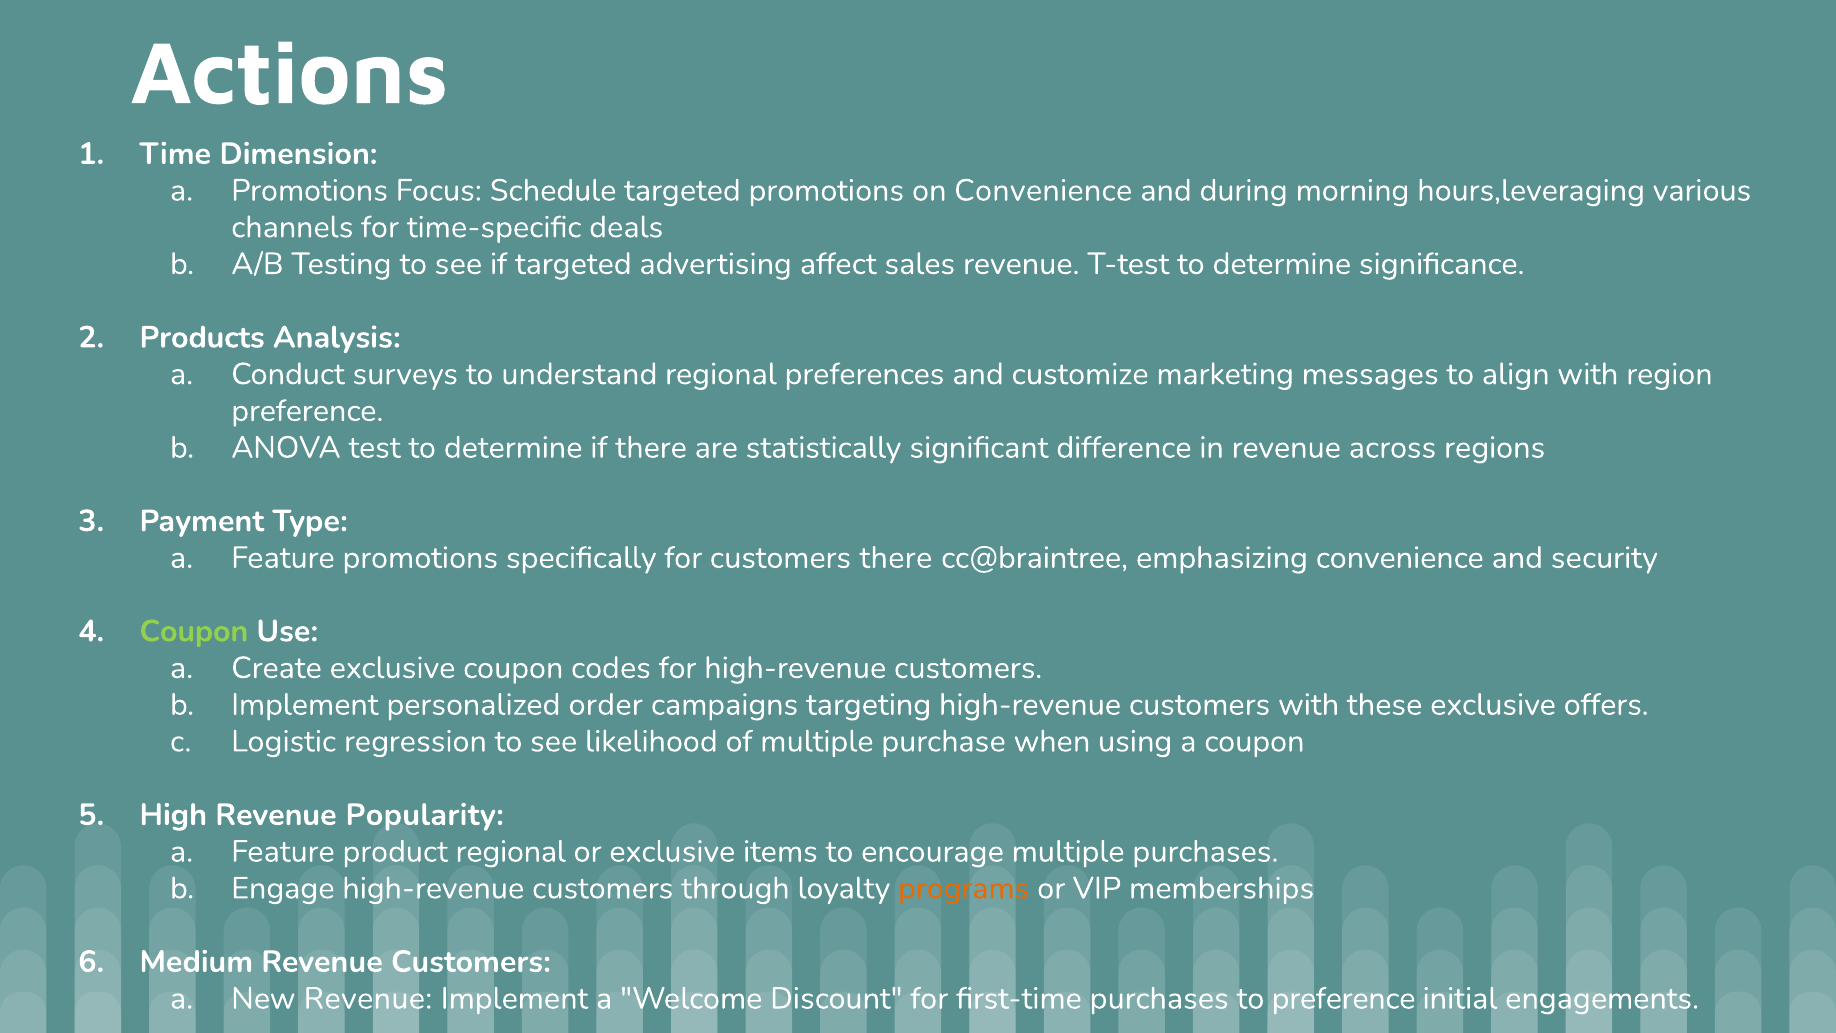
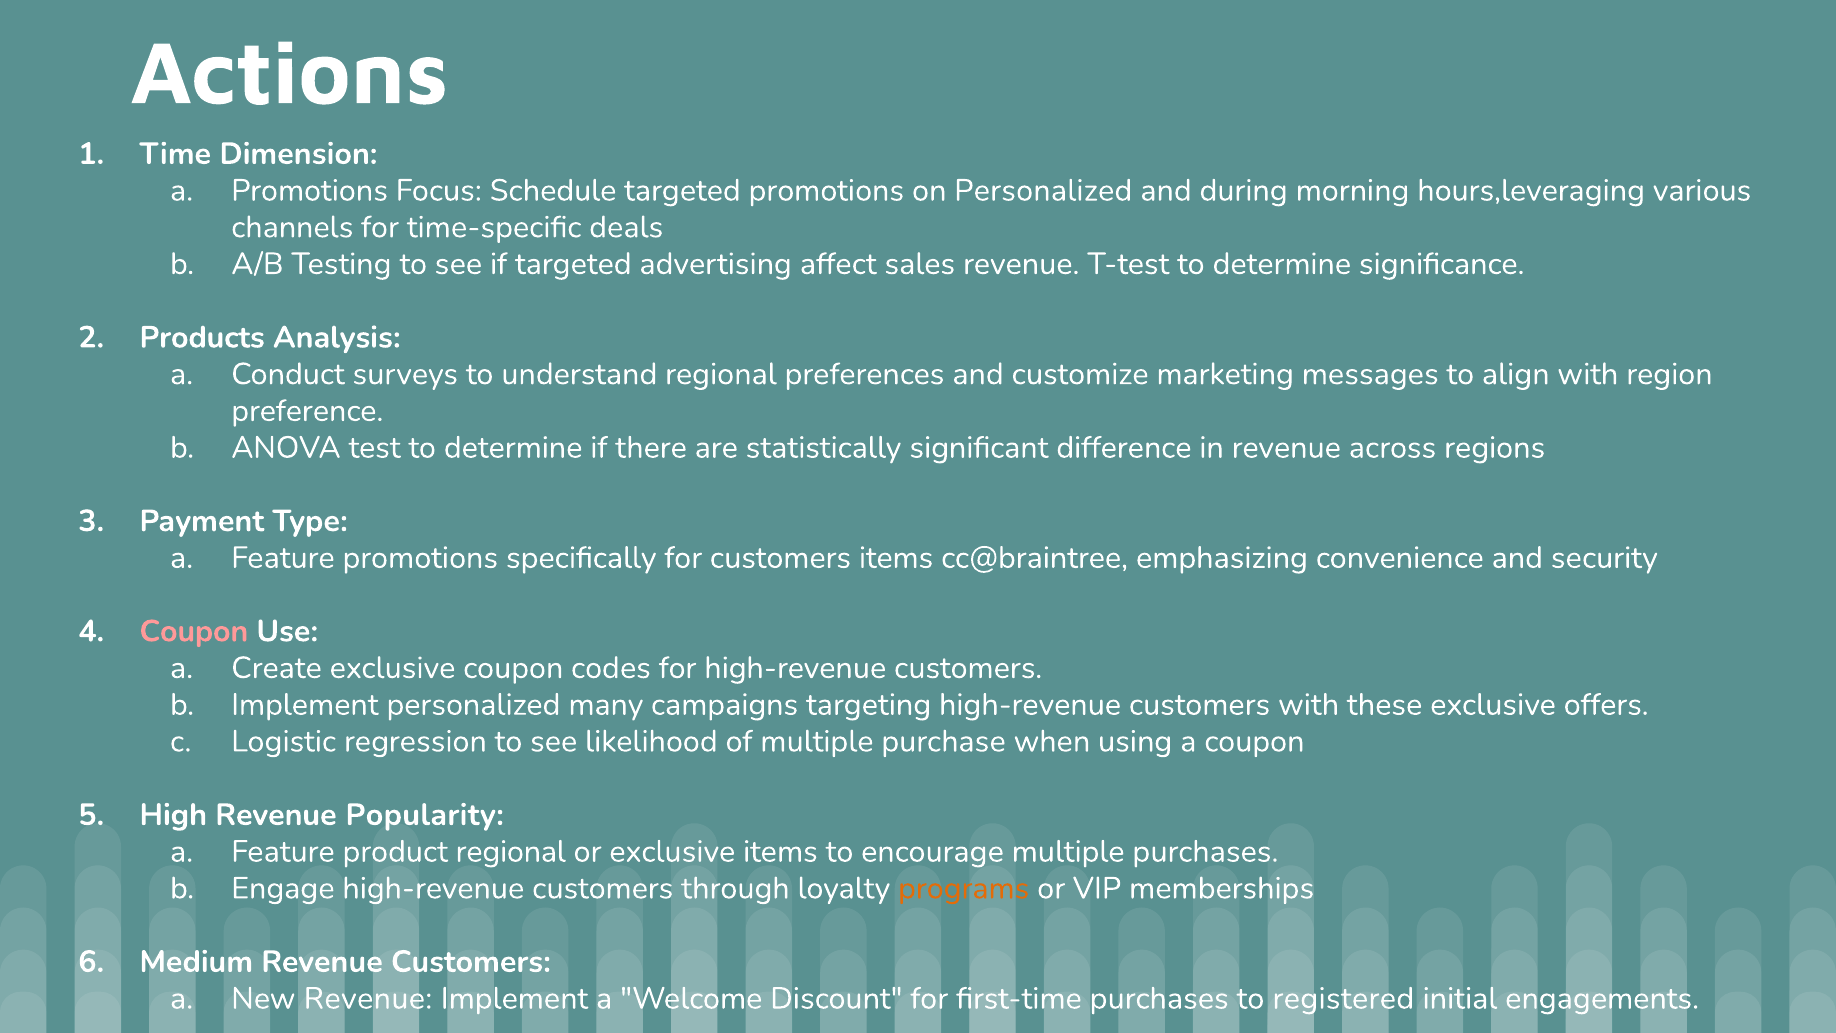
on Convenience: Convenience -> Personalized (1043, 190)
customers there: there -> items (896, 558)
Coupon colour: light green -> pink (194, 631)
order: order -> many (606, 705)
to preference: preference -> registered (1343, 998)
